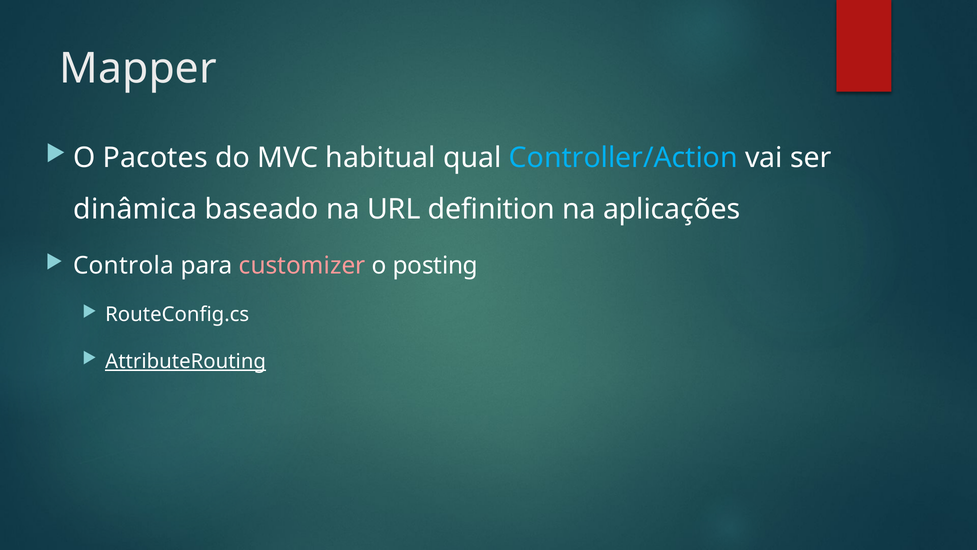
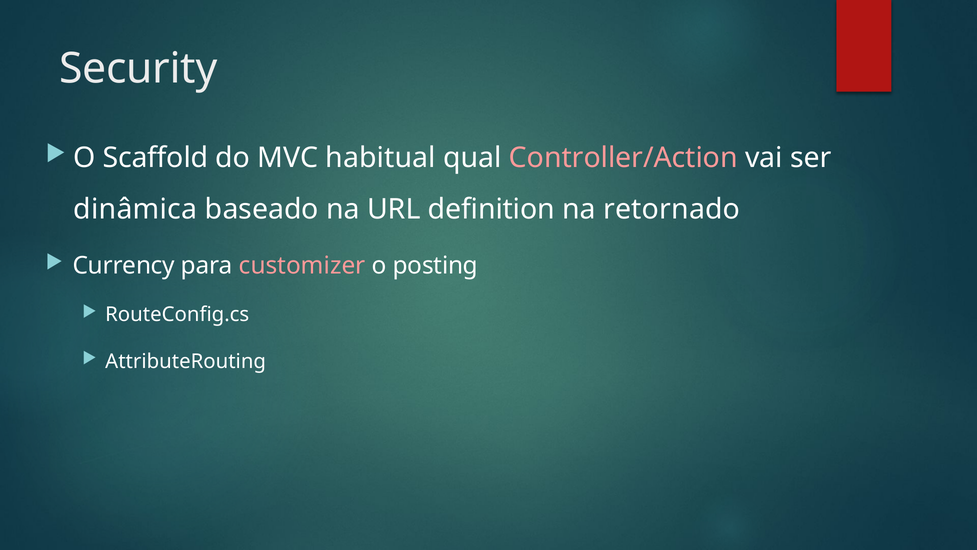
Mapper: Mapper -> Security (138, 69)
Pacotes: Pacotes -> Scaffold (155, 158)
Controller/Action colour: light blue -> pink (623, 158)
aplicações: aplicações -> retornado (672, 209)
Controla: Controla -> Currency (124, 265)
AttributeRouting underline: present -> none (186, 361)
